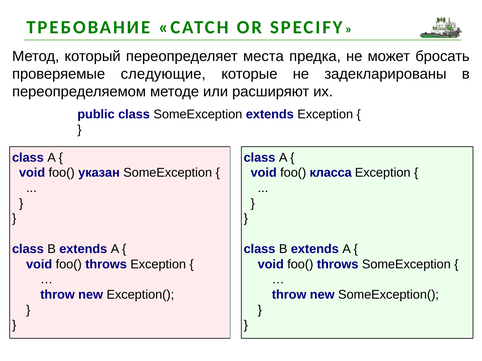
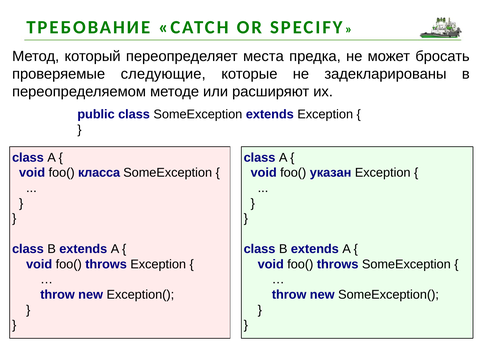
указан: указан -> класса (99, 173)
класса: класса -> указан (331, 173)
